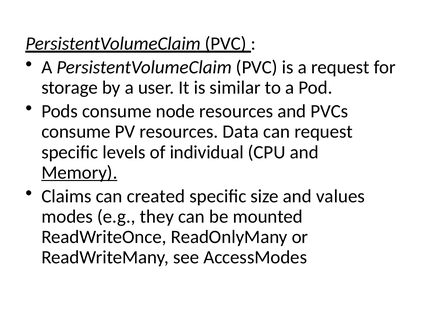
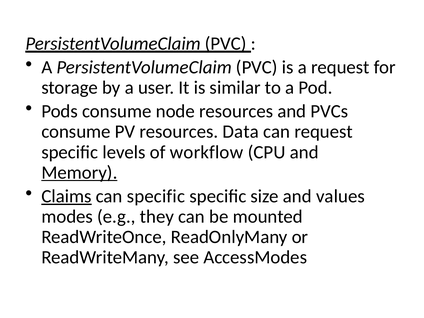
individual: individual -> workflow (207, 152)
Claims underline: none -> present (66, 196)
can created: created -> specific (156, 196)
